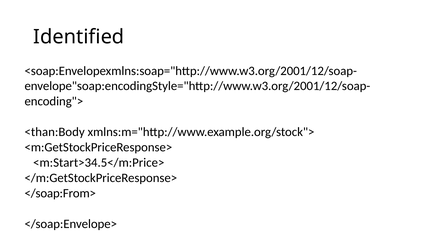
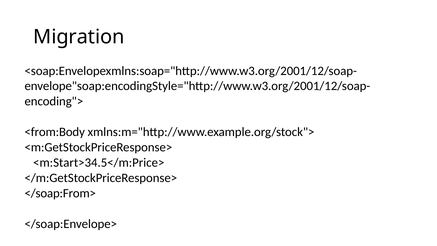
Identified: Identified -> Migration (79, 37)
<than:Body: <than:Body -> <from:Body (55, 132)
